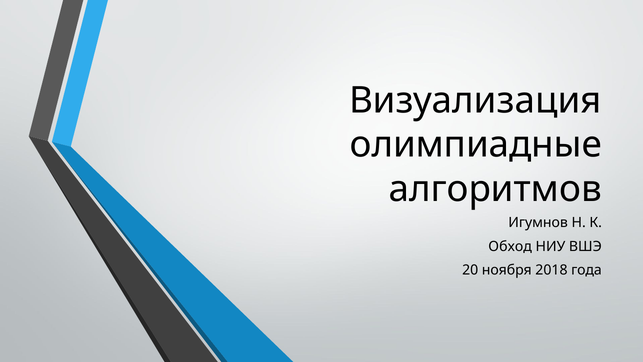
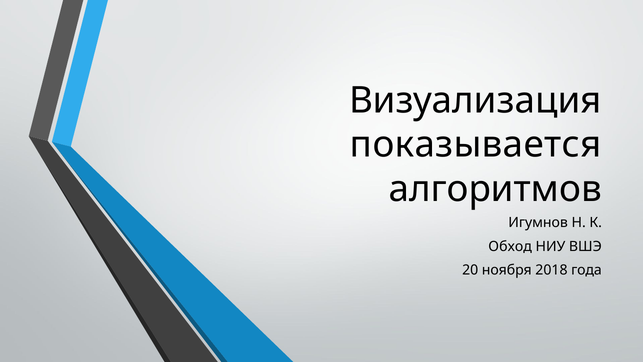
олимпиадные: олимпиадные -> показывается (476, 145)
